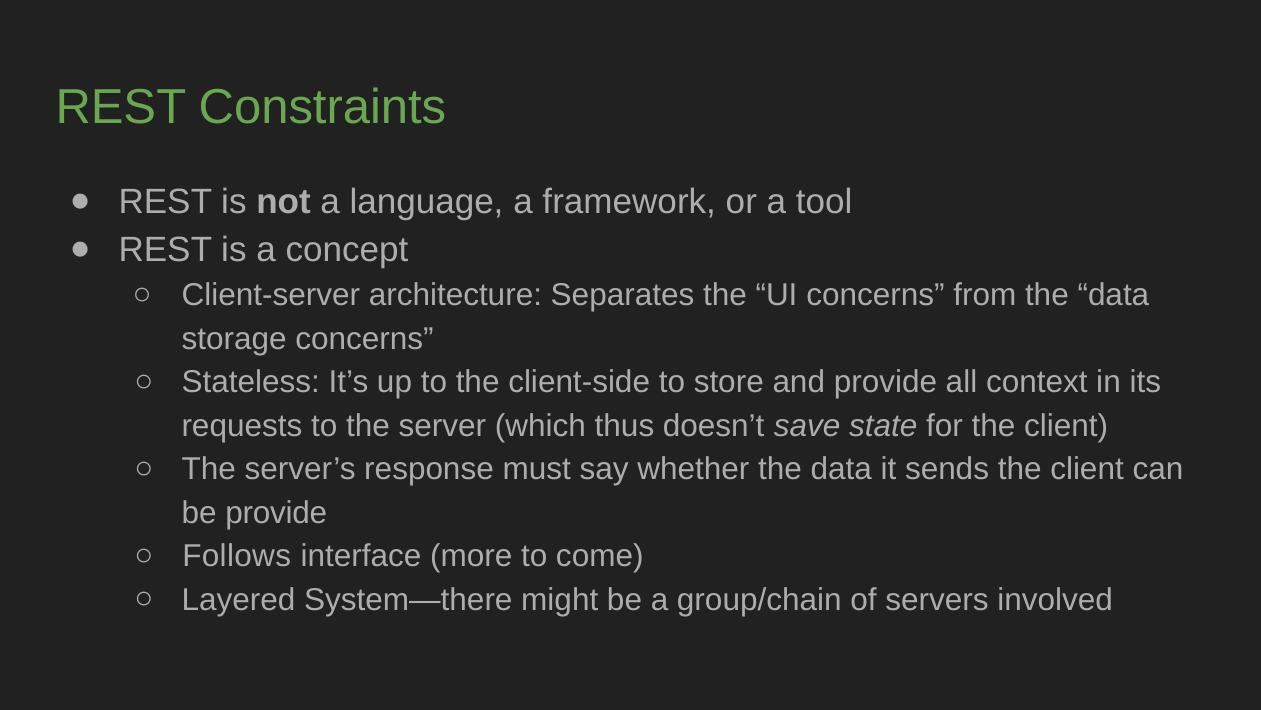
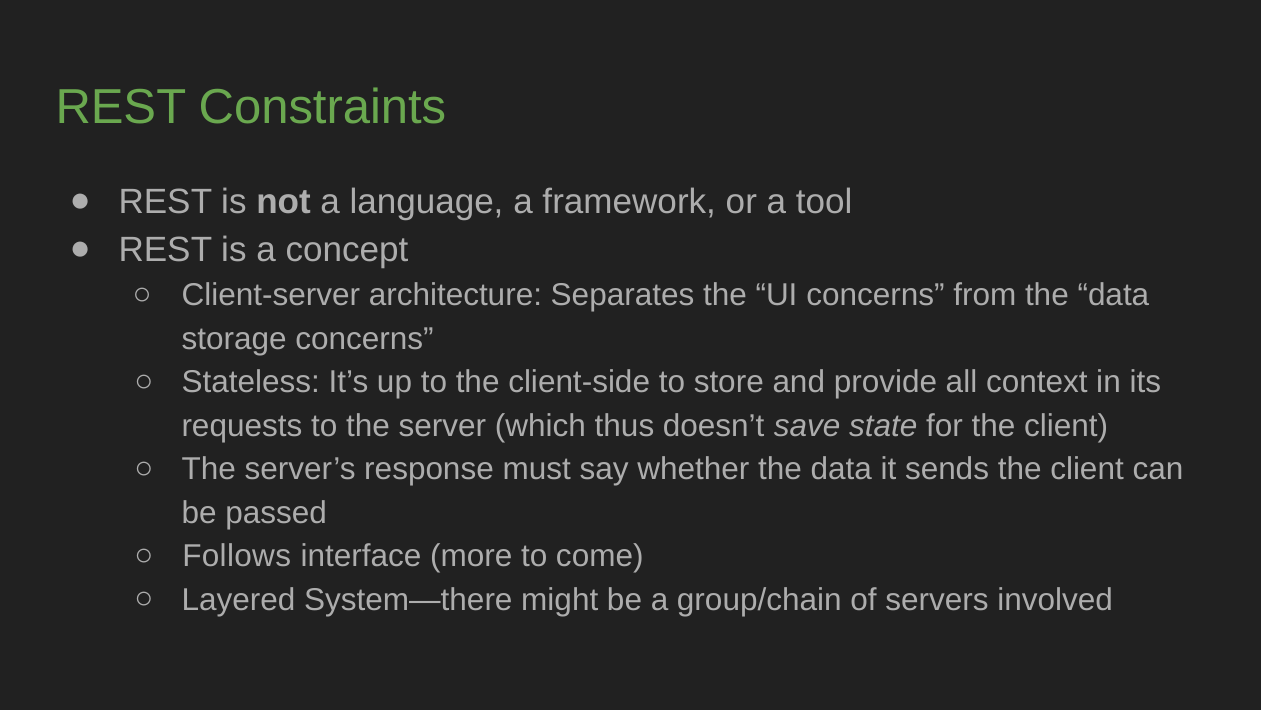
be provide: provide -> passed (276, 512)
